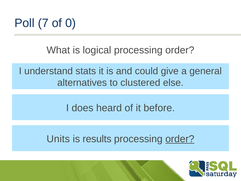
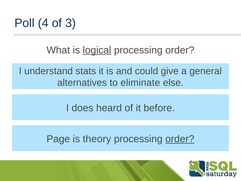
7: 7 -> 4 (43, 23)
0: 0 -> 3 (71, 23)
logical underline: none -> present (97, 50)
clustered: clustered -> eliminate (140, 83)
Units: Units -> Page (58, 139)
results: results -> theory (97, 139)
